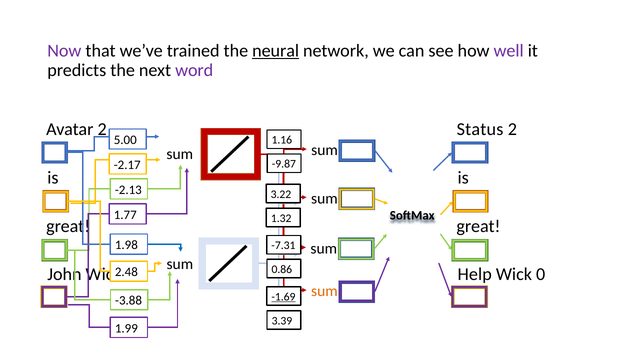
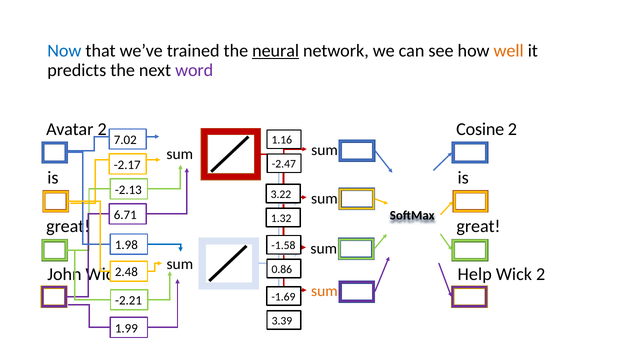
Now colour: purple -> blue (64, 51)
well colour: purple -> orange (509, 51)
Status: Status -> Cosine (480, 129)
5.00: 5.00 -> 7.02 (125, 140)
-9.87: -9.87 -> -2.47 (284, 164)
1.77: 1.77 -> 6.71 (125, 215)
-7.31: -7.31 -> -1.58 (283, 246)
Wick 0: 0 -> 2 (541, 275)
-1.69 underline: present -> none (283, 297)
-3.88: -3.88 -> -2.21 (129, 301)
